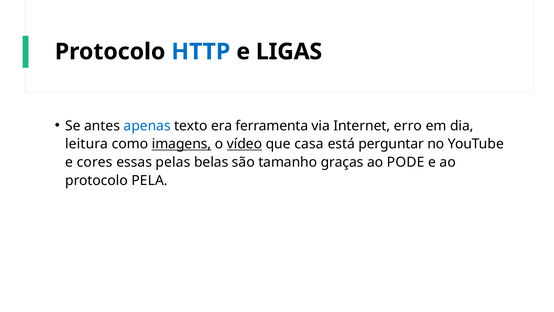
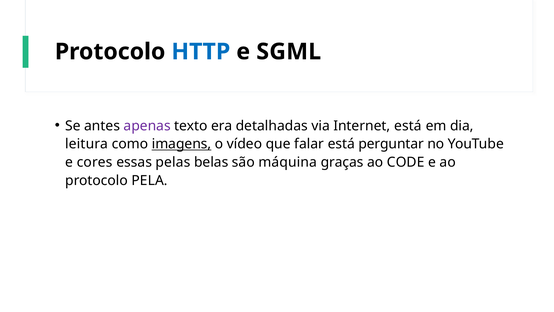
LIGAS: LIGAS -> SGML (289, 52)
apenas colour: blue -> purple (147, 126)
ferramenta: ferramenta -> detalhadas (272, 126)
Internet erro: erro -> está (408, 126)
vídeo underline: present -> none (244, 144)
casa: casa -> falar (309, 144)
tamanho: tamanho -> máquina (288, 162)
PODE: PODE -> CODE (406, 162)
